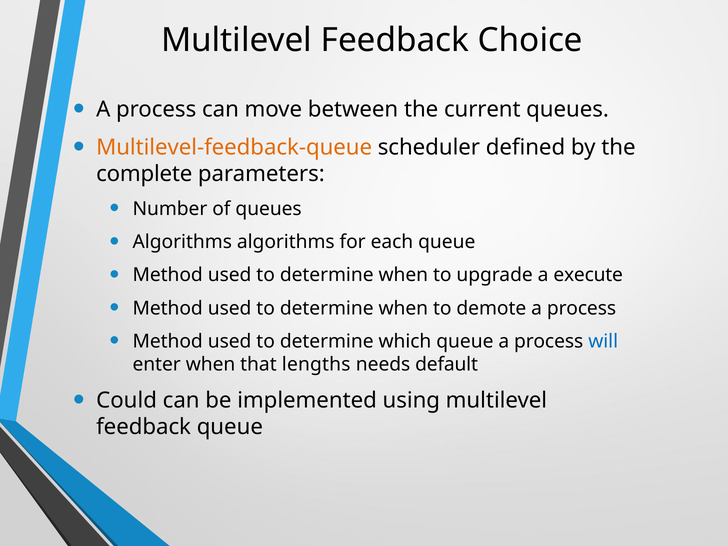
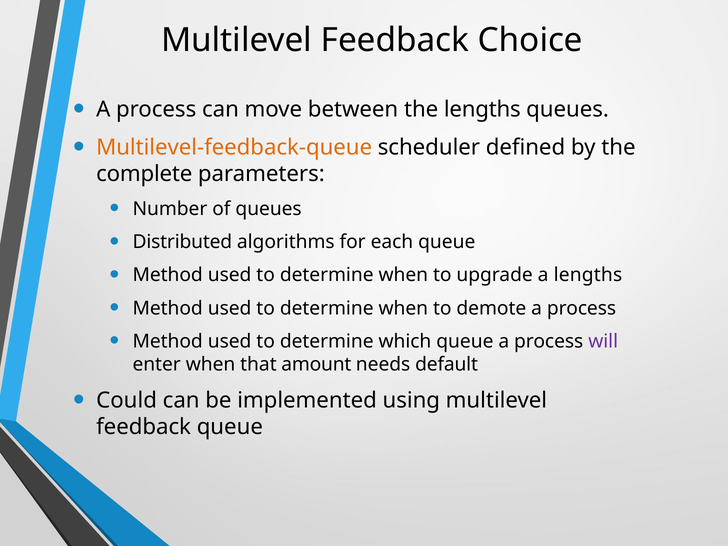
the current: current -> lengths (482, 110)
Algorithms: Algorithms -> Distributed (182, 242)
a execute: execute -> lengths (588, 275)
will colour: blue -> purple (603, 341)
lengths: lengths -> amount (316, 364)
